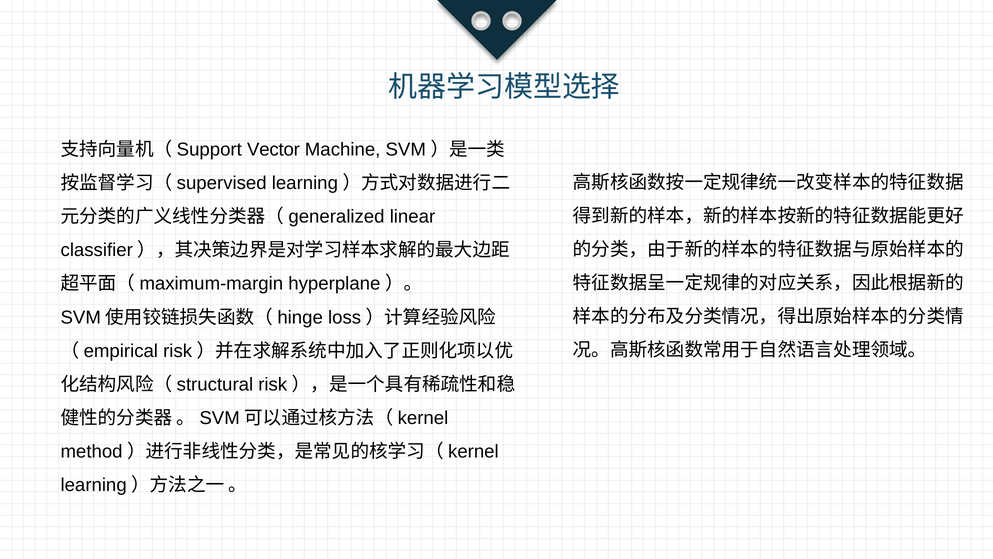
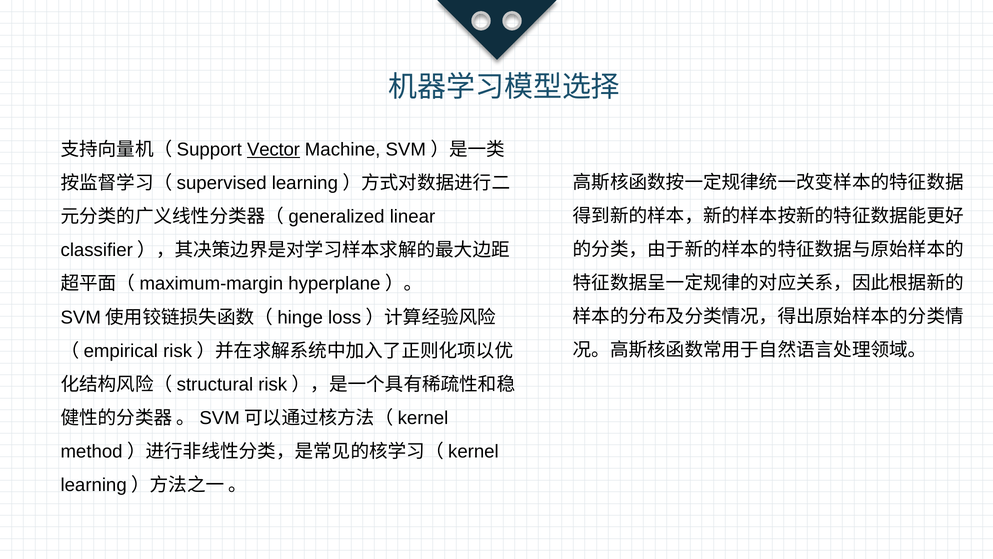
Vector underline: none -> present (273, 150)
